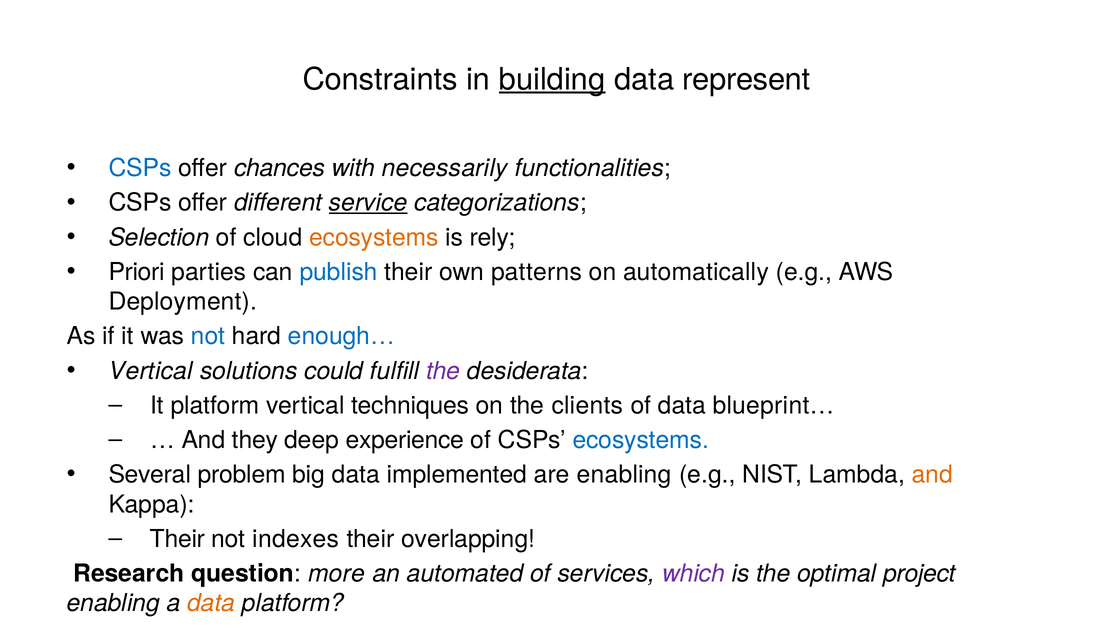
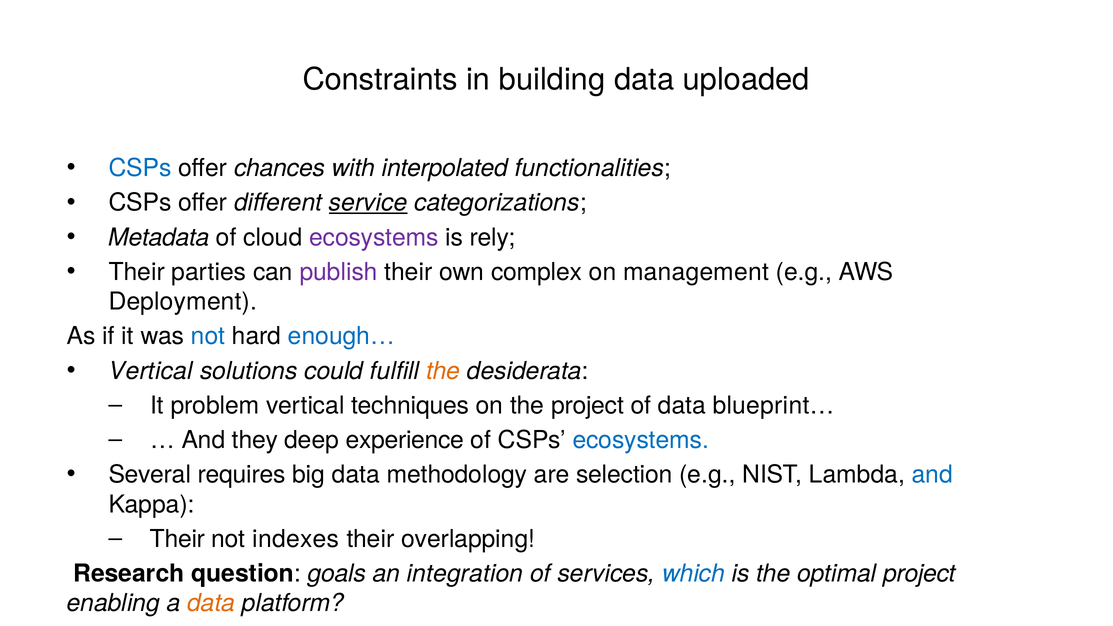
building underline: present -> none (552, 79)
represent: represent -> uploaded (746, 79)
necessarily: necessarily -> interpolated (445, 168)
Selection: Selection -> Metadata (159, 237)
ecosystems colour: orange -> purple (374, 237)
Priori: Priori -> Their (137, 272)
publish colour: blue -> purple (339, 272)
patterns: patterns -> complex (537, 272)
automatically: automatically -> management (696, 272)
the colour: purple -> orange (443, 371)
It platform: platform -> problem (215, 406)
the clients: clients -> project (588, 406)
problem: problem -> requires (242, 475)
implemented: implemented -> methodology (457, 475)
are enabling: enabling -> selection (624, 475)
and colour: orange -> blue (932, 475)
more: more -> goals (337, 574)
automated: automated -> integration (465, 574)
which colour: purple -> blue (694, 574)
